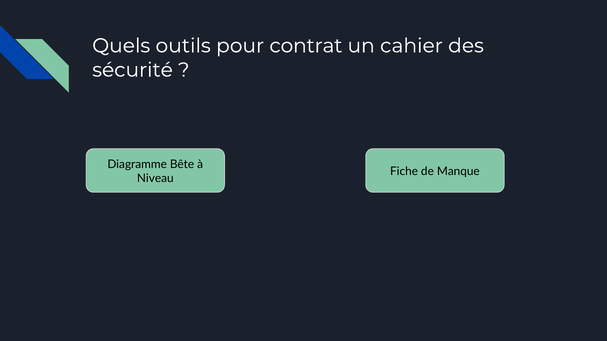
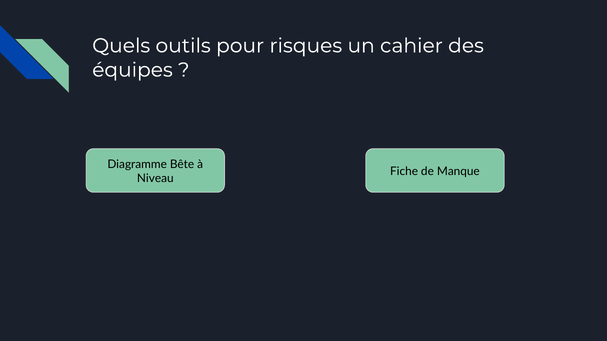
contrat: contrat -> risques (306, 46)
sécurité: sécurité -> équipes (133, 70)
